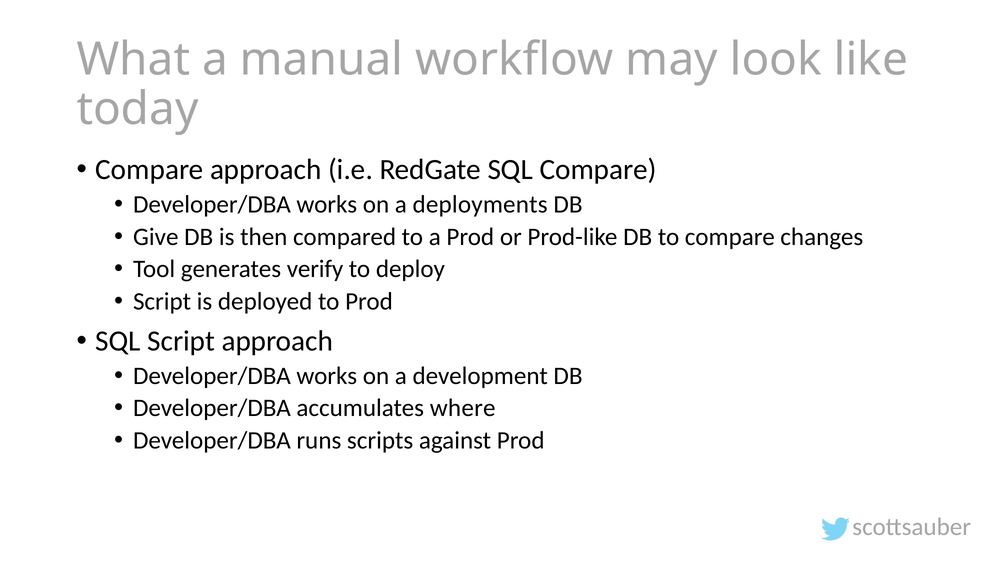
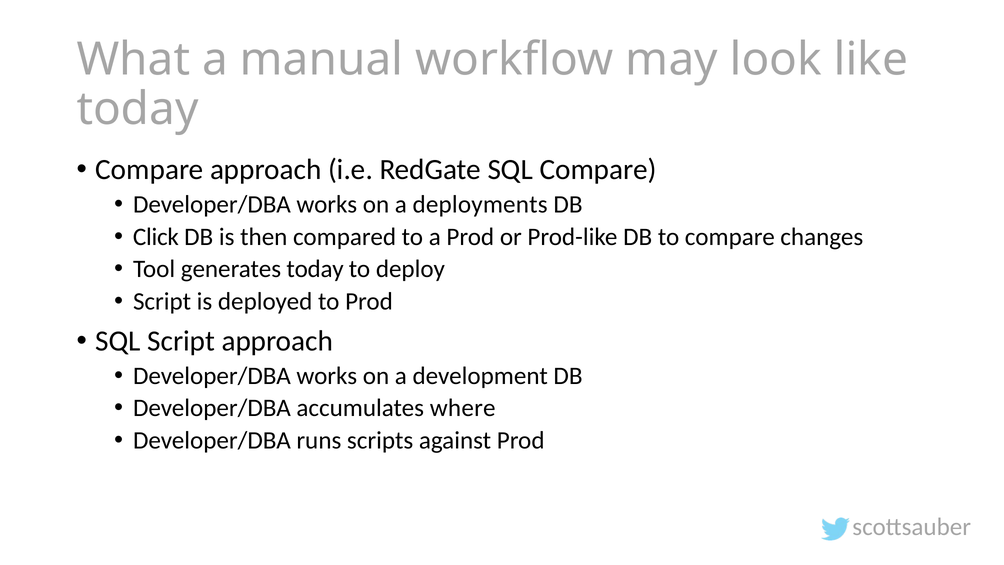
Give: Give -> Click (156, 237)
generates verify: verify -> today (315, 269)
